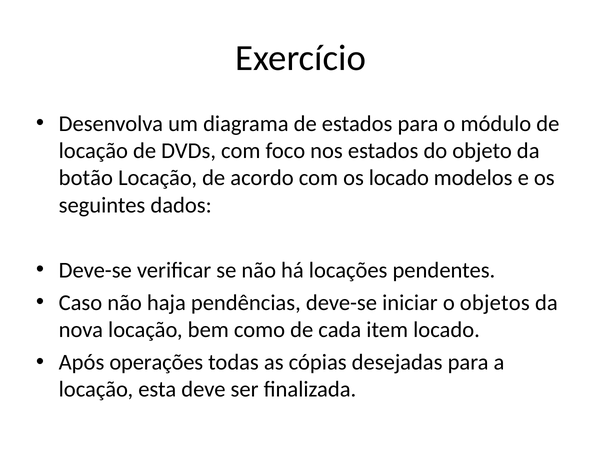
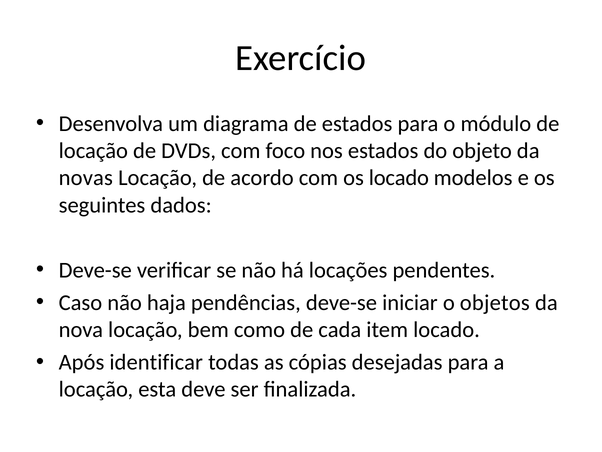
botão: botão -> novas (86, 178)
operações: operações -> identificar (156, 362)
